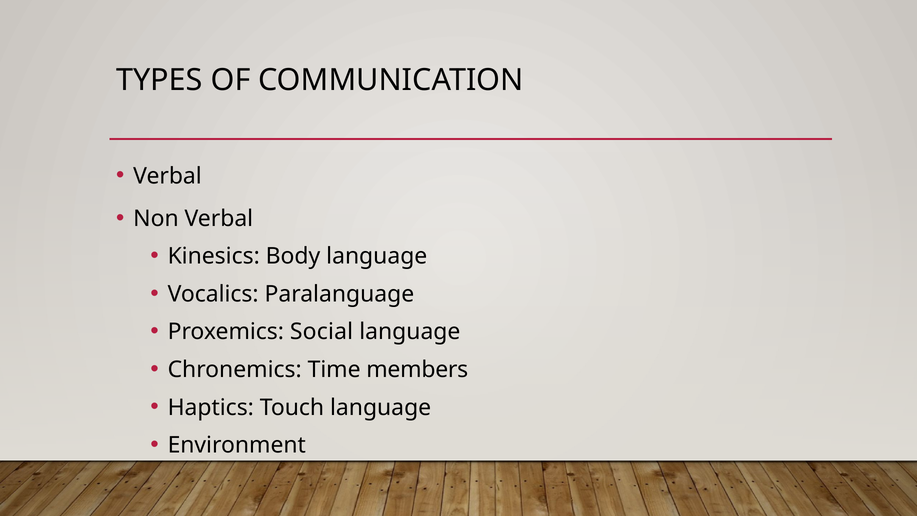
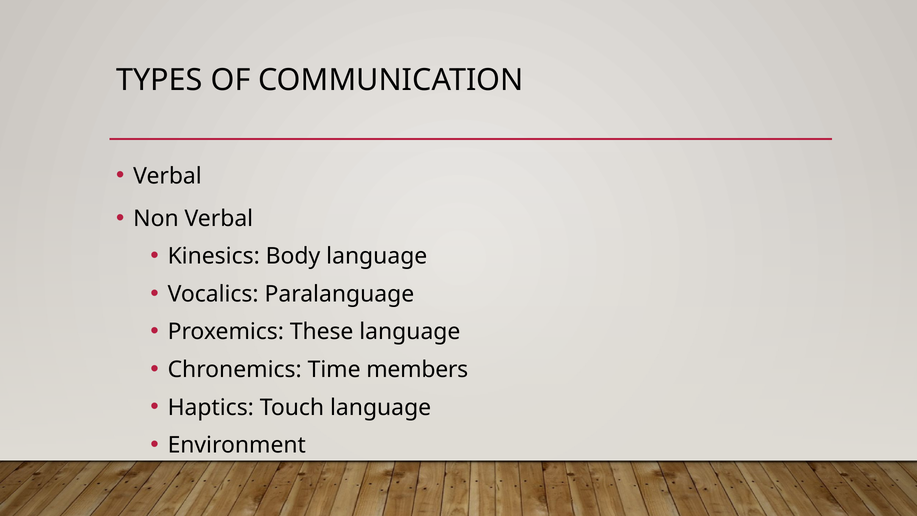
Social: Social -> These (322, 332)
